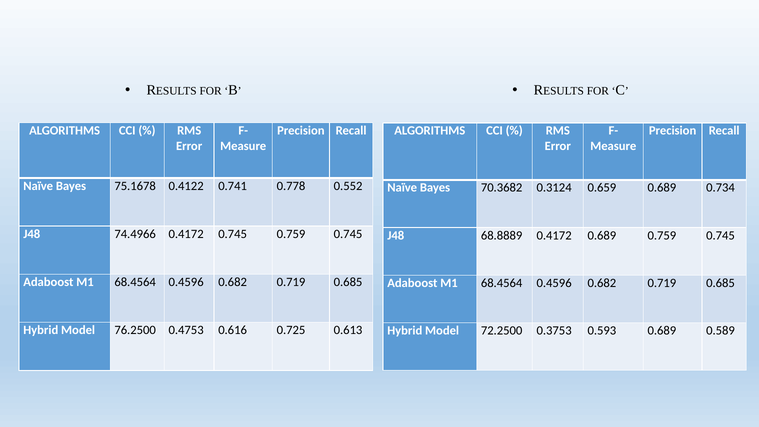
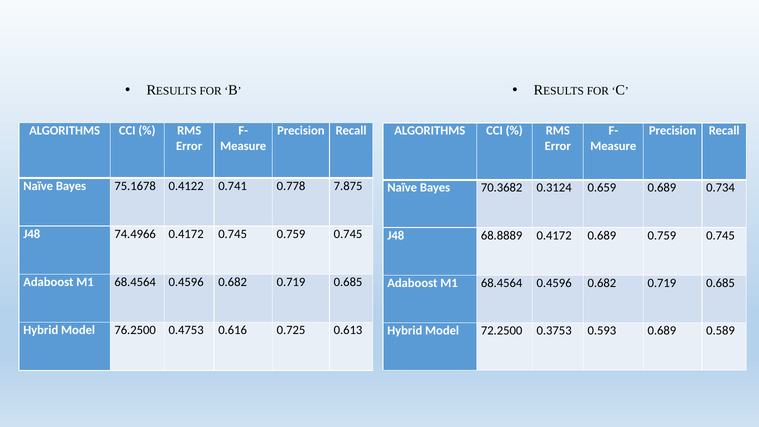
0.552: 0.552 -> 7.875 (348, 186)
